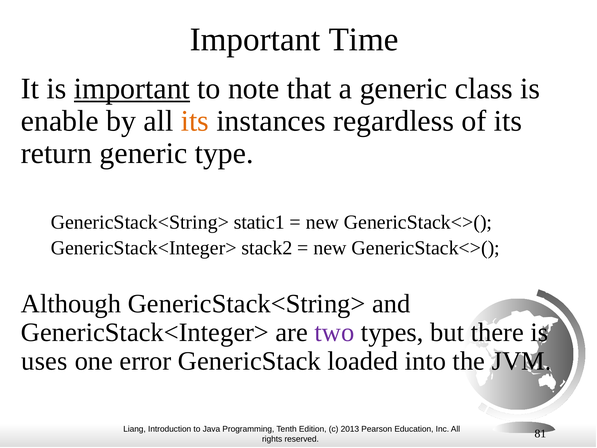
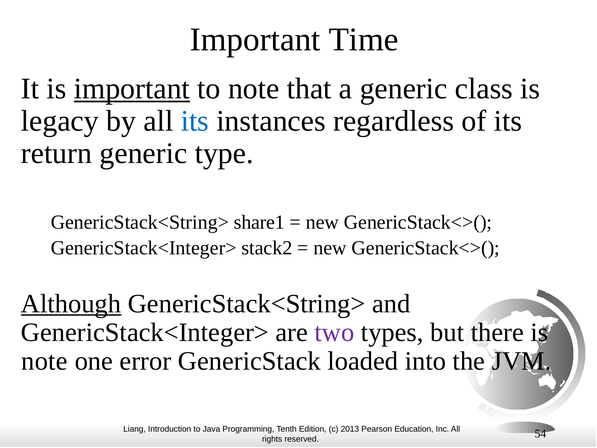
enable: enable -> legacy (60, 121)
its colour: orange -> blue (195, 121)
static1: static1 -> share1 (259, 222)
Although underline: none -> present (71, 303)
uses: uses -> note (44, 361)
81: 81 -> 54 (540, 434)
